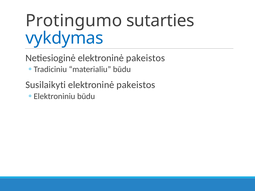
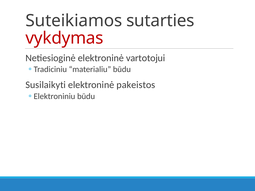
Protingumo: Protingumo -> Suteikiamos (74, 21)
vykdymas colour: blue -> red (64, 38)
Netiesioginė elektroninė pakeistos: pakeistos -> vartotojui (146, 58)
